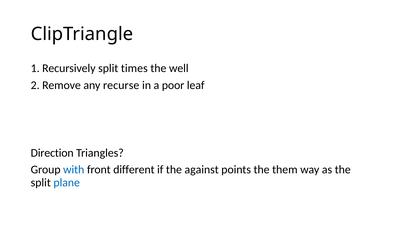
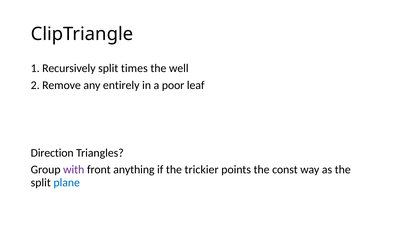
recurse: recurse -> entirely (121, 85)
with colour: blue -> purple (74, 170)
different: different -> anything (134, 170)
against: against -> trickier (202, 170)
them: them -> const (285, 170)
